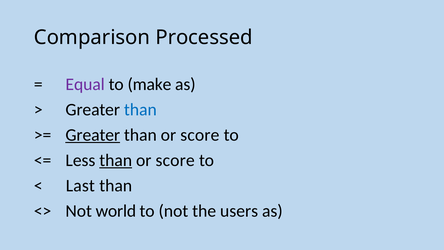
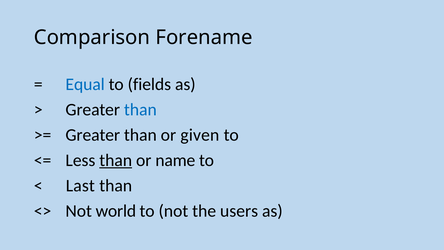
Processed: Processed -> Forename (204, 37)
Equal colour: purple -> blue (85, 84)
make: make -> fields (149, 84)
Greater underline: present -> none (93, 135)
score: score -> given (200, 135)
score: score -> name (175, 160)
